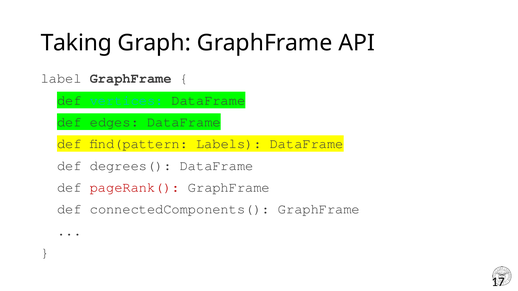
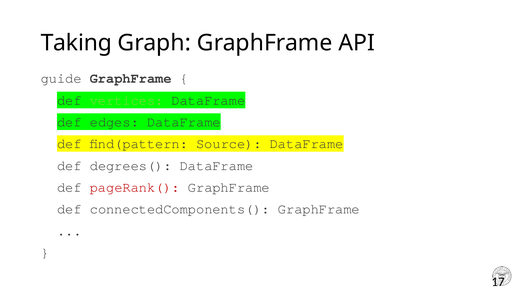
label: label -> guide (61, 79)
vertices colour: light blue -> light green (127, 100)
Labels: Labels -> Source (229, 144)
